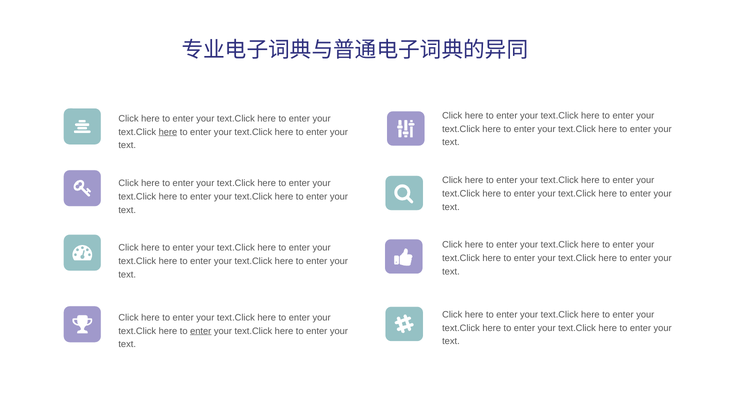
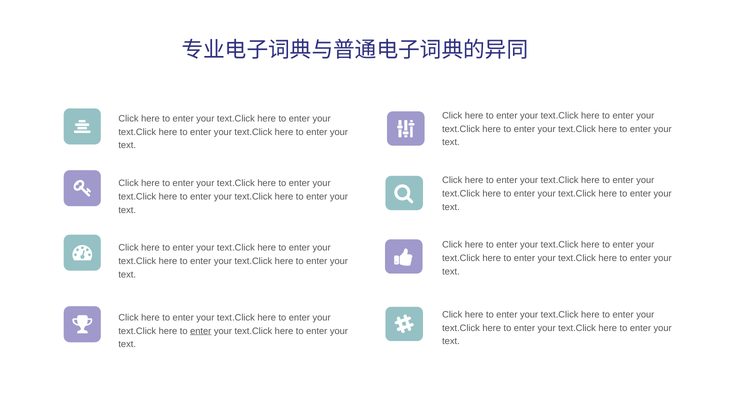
here underline: present -> none (168, 132)
